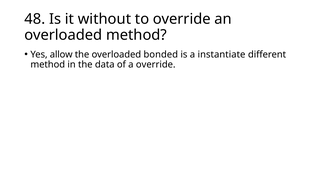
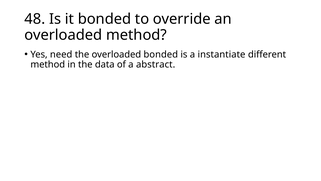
it without: without -> bonded (104, 19)
allow: allow -> need (61, 54)
a override: override -> abstract (156, 64)
